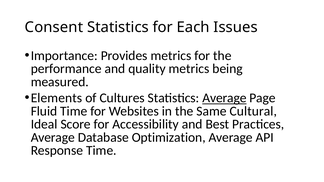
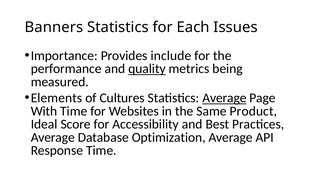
Consent: Consent -> Banners (54, 27)
Provides metrics: metrics -> include (171, 56)
quality underline: none -> present (147, 69)
Fluid: Fluid -> With (44, 111)
Cultural: Cultural -> Product (253, 111)
